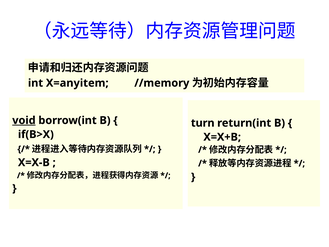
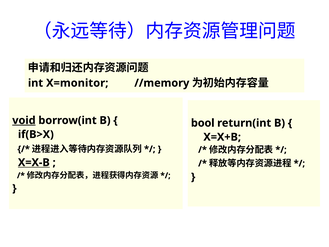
X=anyitem: X=anyitem -> X=monitor (77, 83)
turn: turn -> bool (203, 123)
X=X-B underline: none -> present (34, 162)
